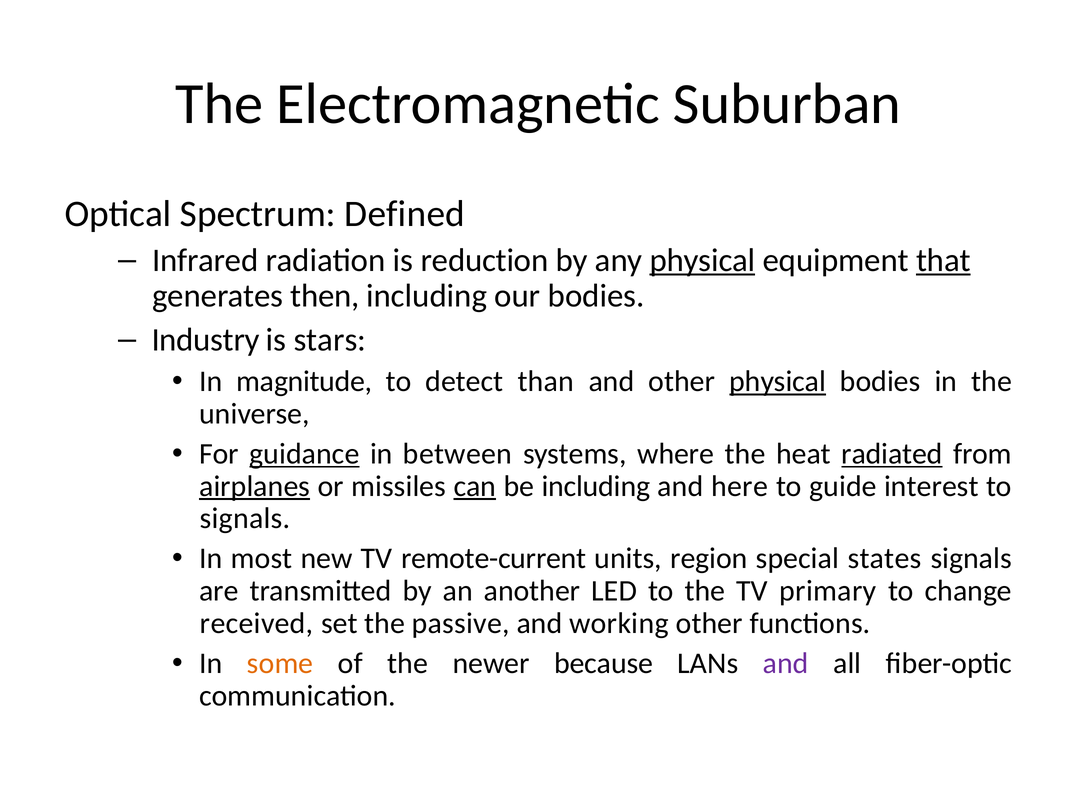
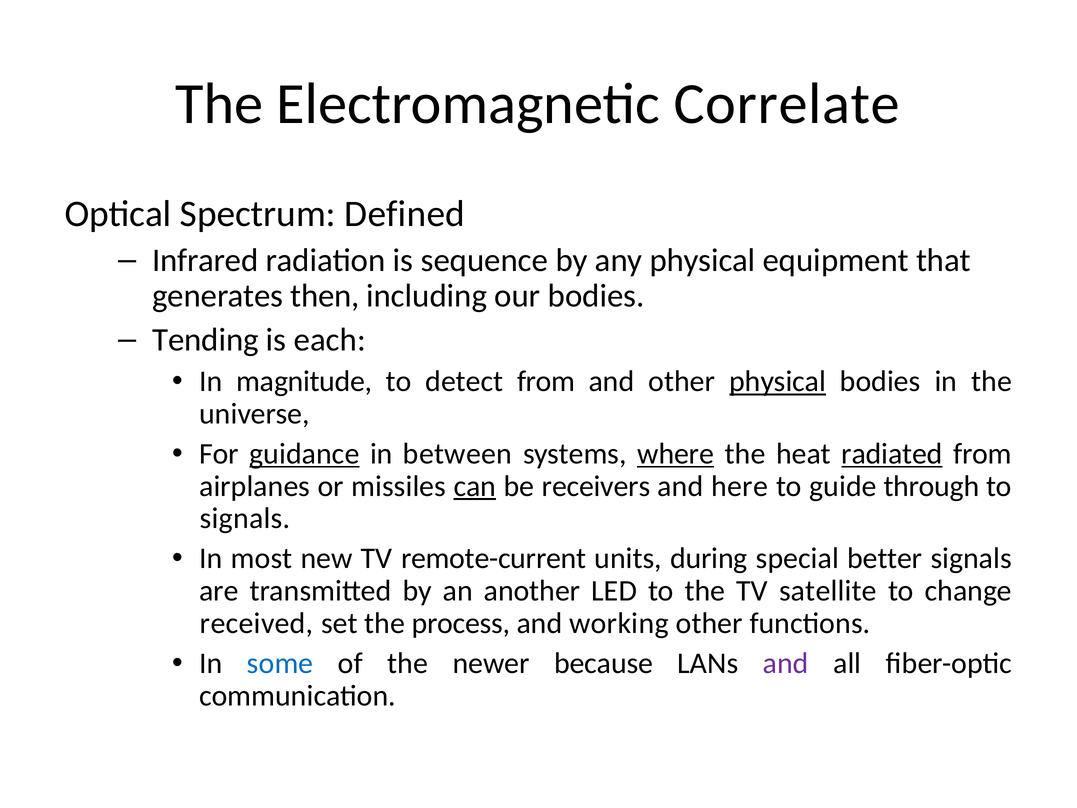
Suburban: Suburban -> Correlate (787, 104)
reduction: reduction -> sequence (484, 260)
physical underline: present -> none (702, 260)
that underline: present -> none (943, 260)
Industry: Industry -> Tending (205, 340)
stars: stars -> each (330, 340)
detect than: than -> from (546, 381)
where underline: none -> present (676, 454)
airplanes underline: present -> none (255, 486)
be including: including -> receivers (596, 486)
interest: interest -> through (932, 486)
region: region -> during (709, 558)
states: states -> better (885, 558)
primary: primary -> satellite (828, 591)
passive: passive -> process (461, 623)
some colour: orange -> blue (280, 663)
